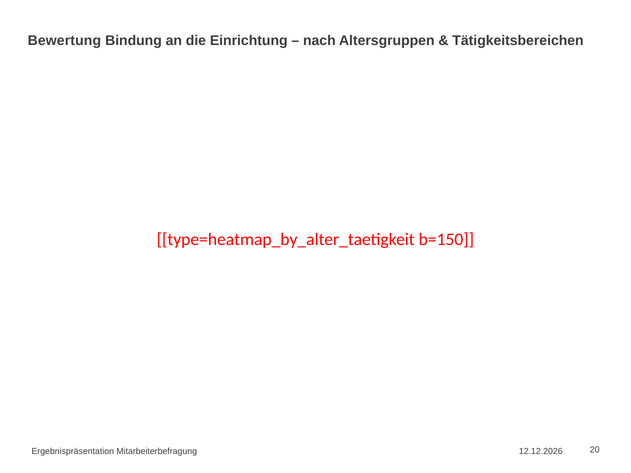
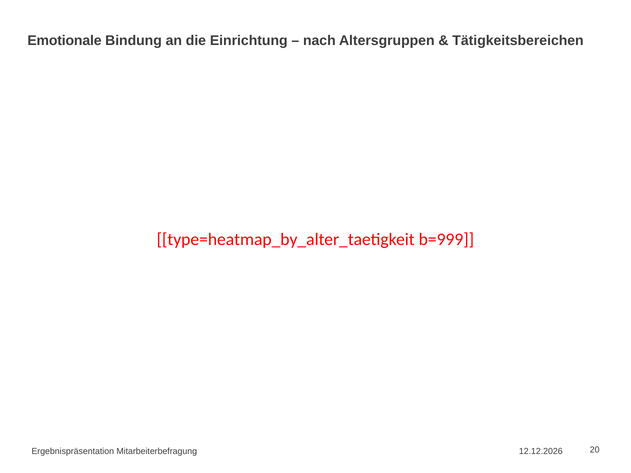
Bewertung: Bewertung -> Emotionale (64, 41)
b=150: b=150 -> b=999 (446, 240)
